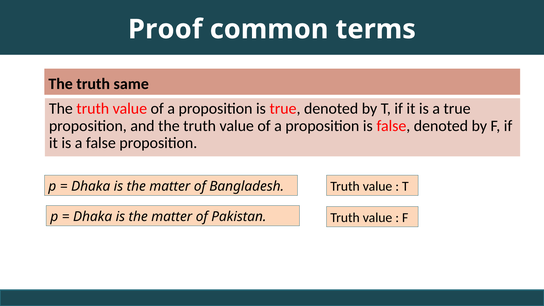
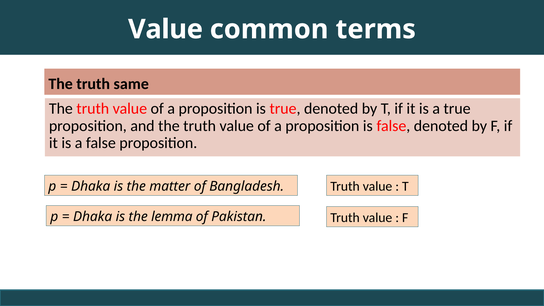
Proof: Proof -> Value (165, 29)
matter: matter -> lemma (172, 217)
